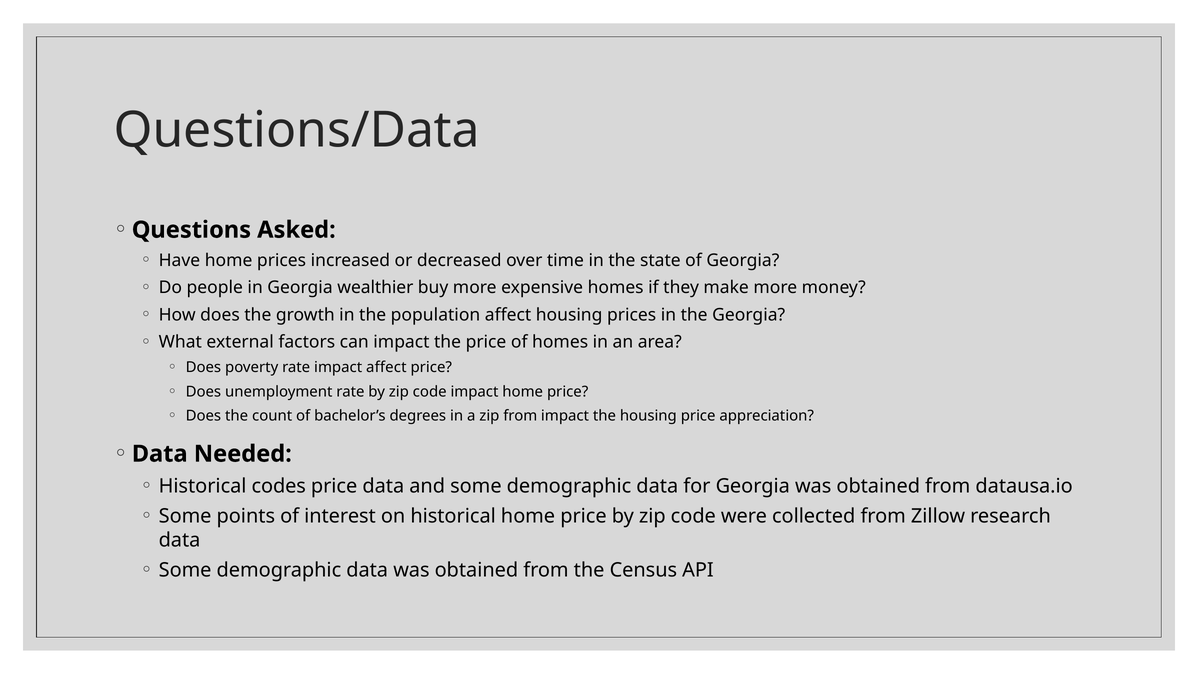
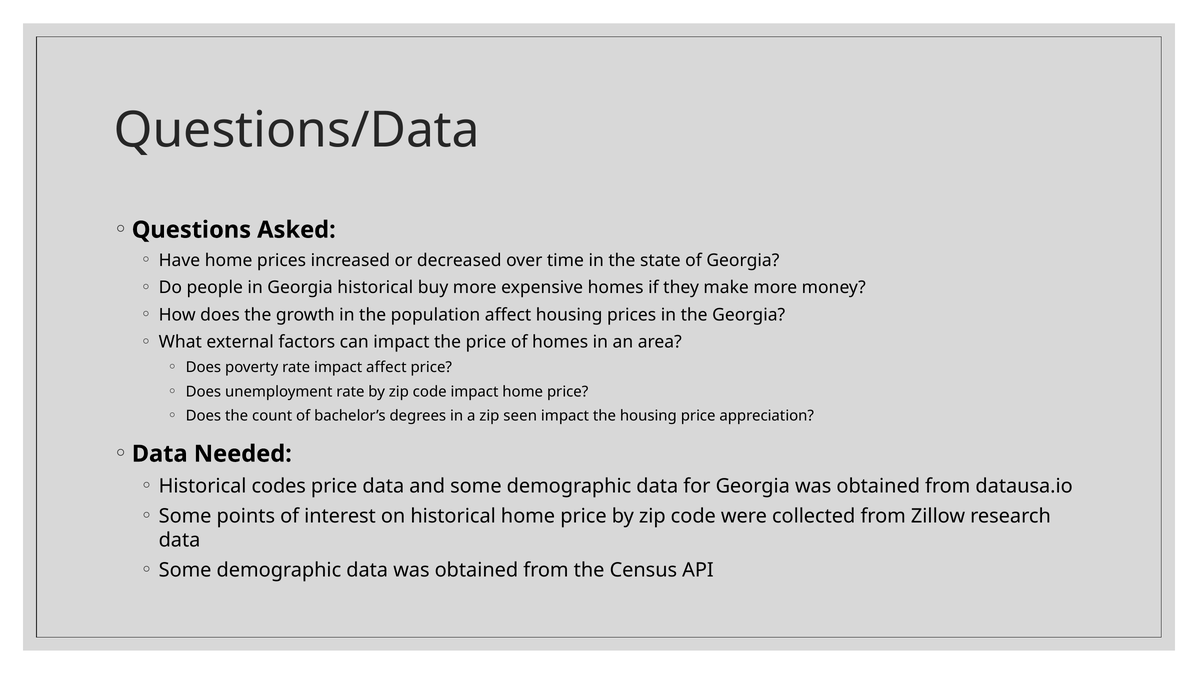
Georgia wealthier: wealthier -> historical (375, 288)
zip from: from -> seen (520, 416)
